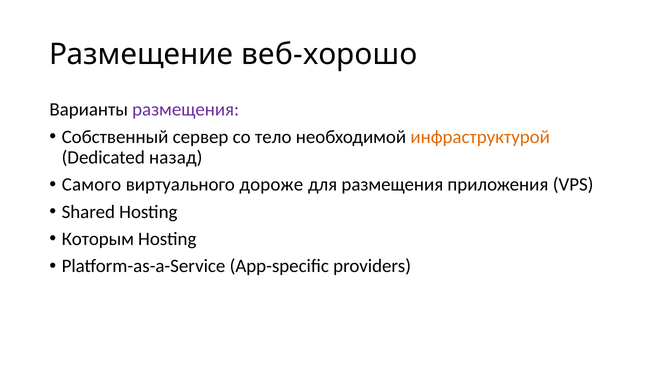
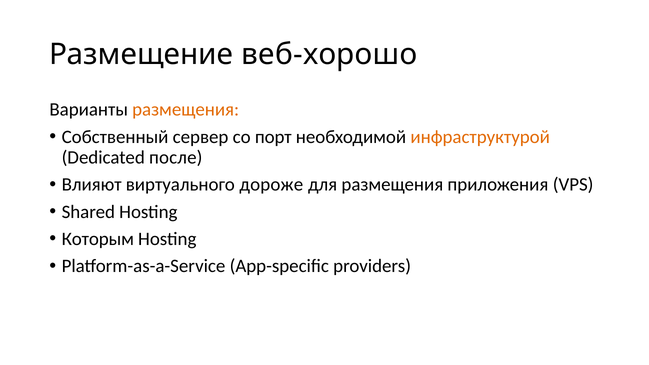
размещения colour: purple -> orange (186, 110)
тело: тело -> порт (273, 137)
назад: назад -> после (176, 157)
Самого: Самого -> Влияют (92, 185)
